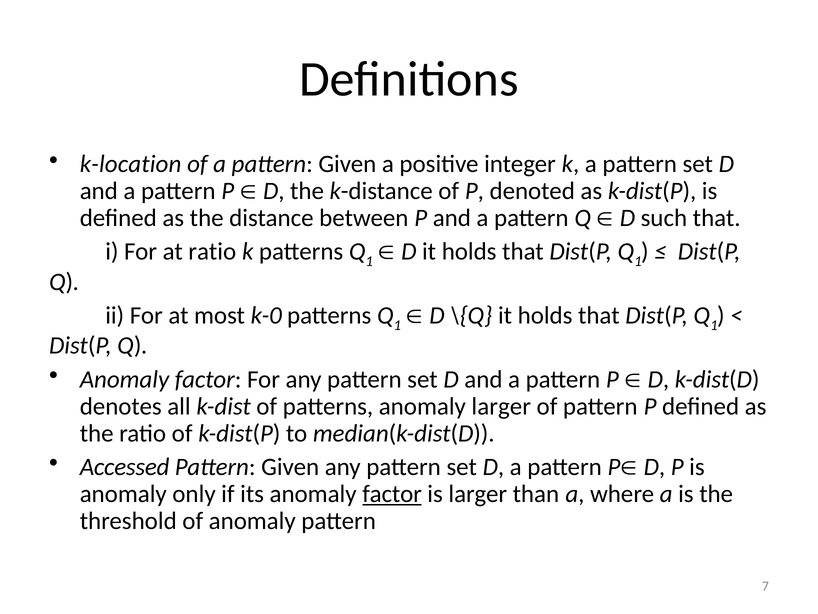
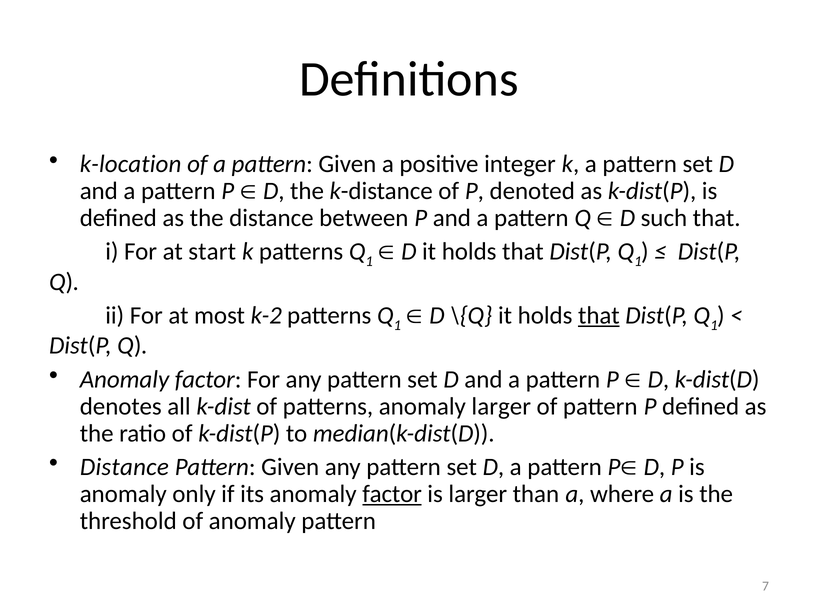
at ratio: ratio -> start (212, 251)
k-0: k-0 -> k-2 (266, 315)
that underline: none -> present (599, 315)
Accessed: Accessed -> Distance (124, 466)
